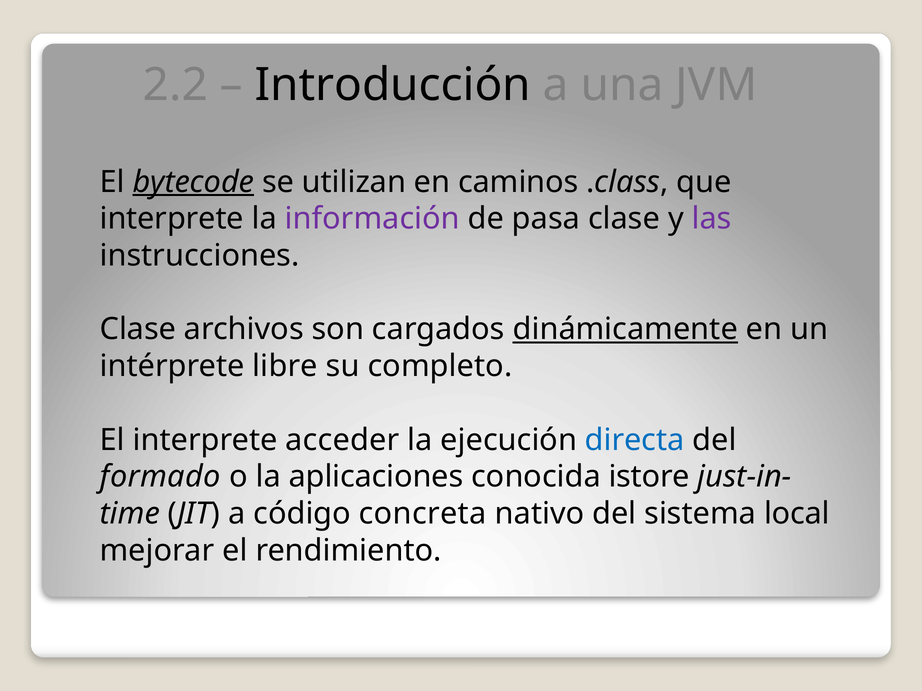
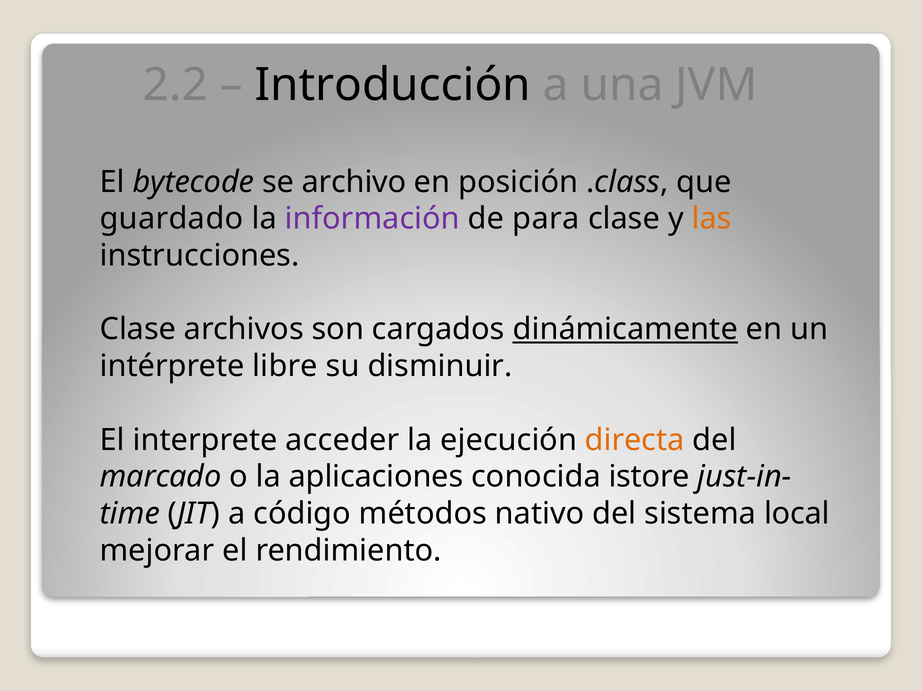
bytecode underline: present -> none (193, 182)
utilizan: utilizan -> archivo (354, 182)
caminos: caminos -> posición (518, 182)
interprete: interprete -> guardado (172, 219)
pasa: pasa -> para (546, 219)
las colour: purple -> orange (712, 219)
completo: completo -> disminuir (440, 366)
directa colour: blue -> orange (635, 440)
formado: formado -> marcado (161, 477)
concreta: concreta -> métodos (423, 514)
